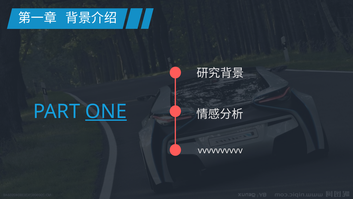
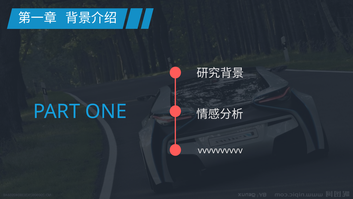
ONE underline: present -> none (106, 111)
